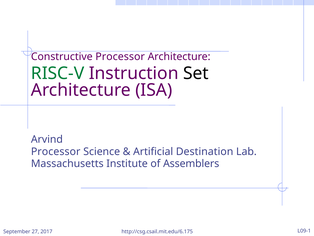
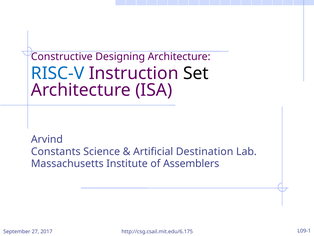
Constructive Processor: Processor -> Designing (120, 57)
RISC-V colour: green -> blue (58, 73)
Processor: Processor -> Constants (56, 151)
